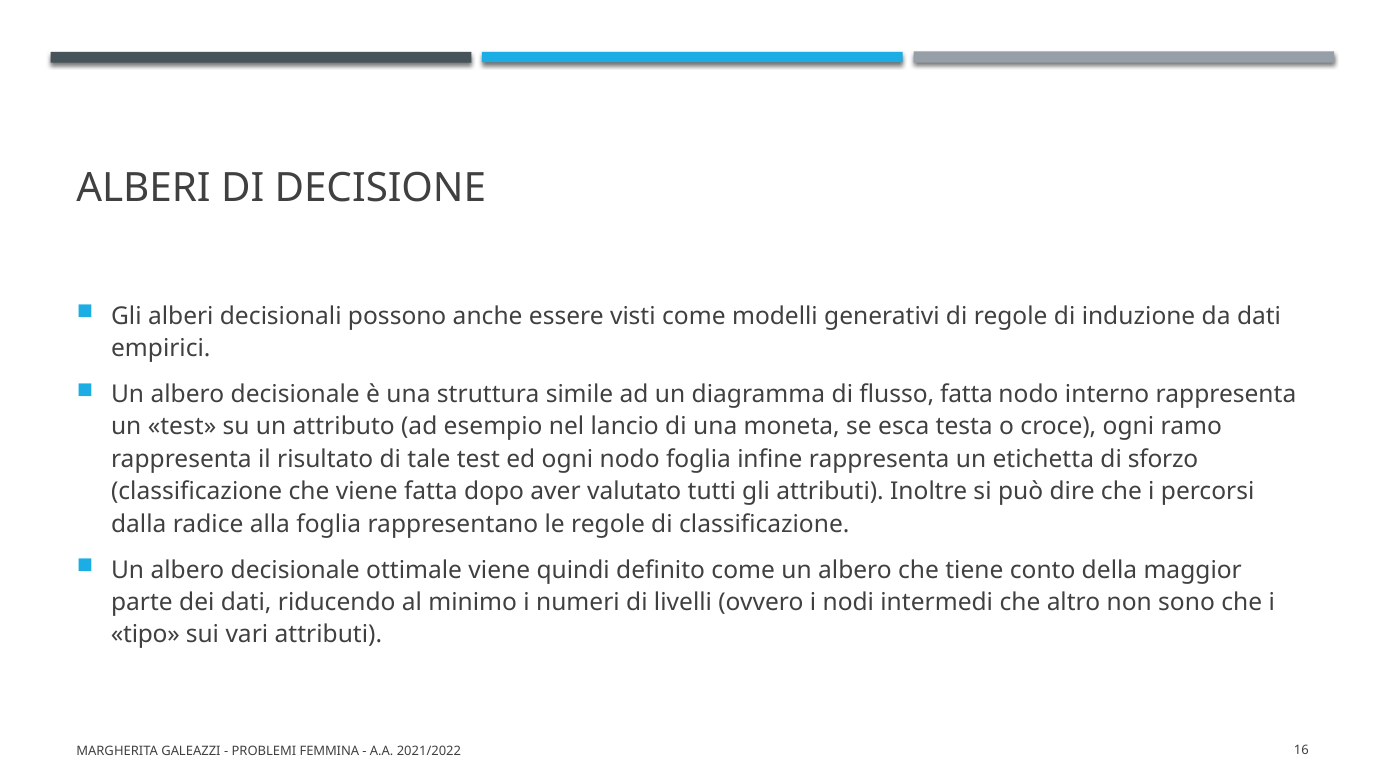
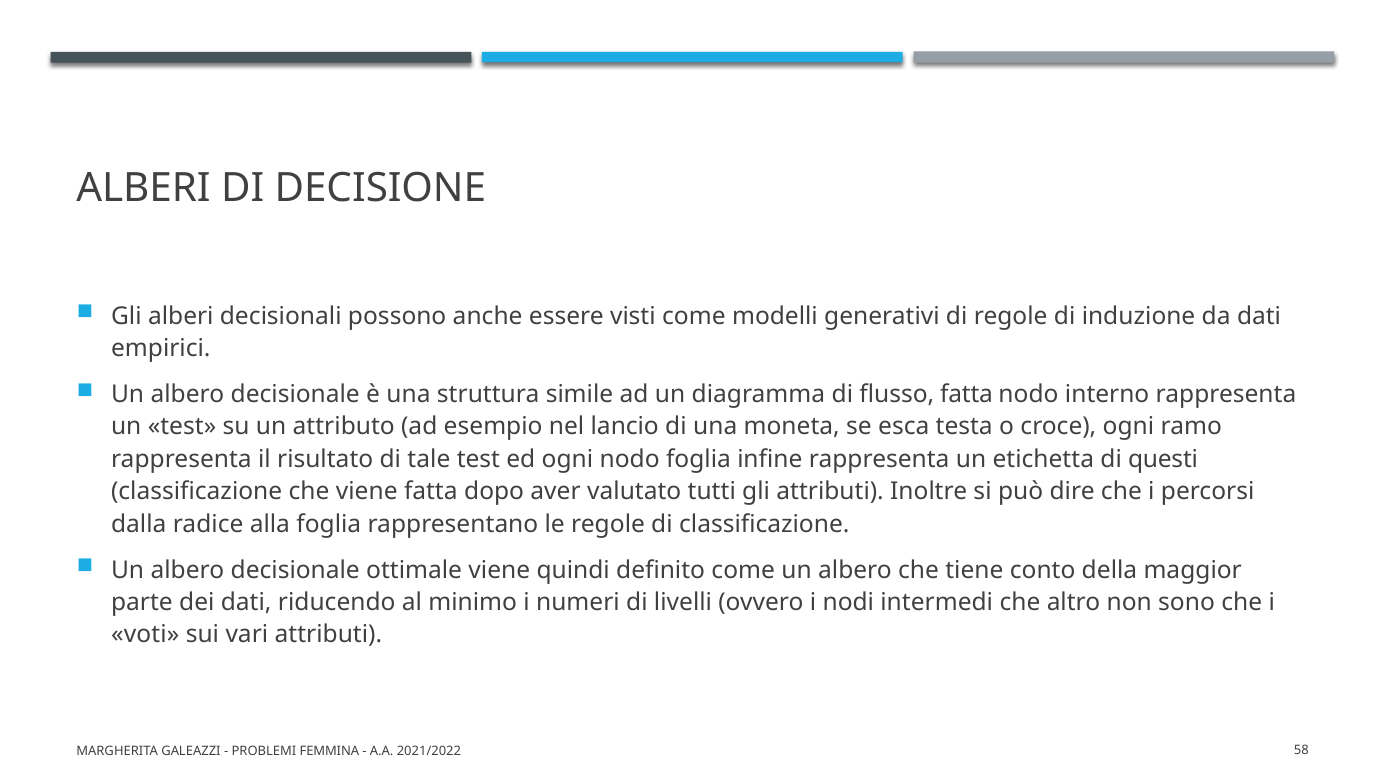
sforzo: sforzo -> questi (1163, 459)
tipo: tipo -> voti (145, 635)
16: 16 -> 58 (1301, 750)
